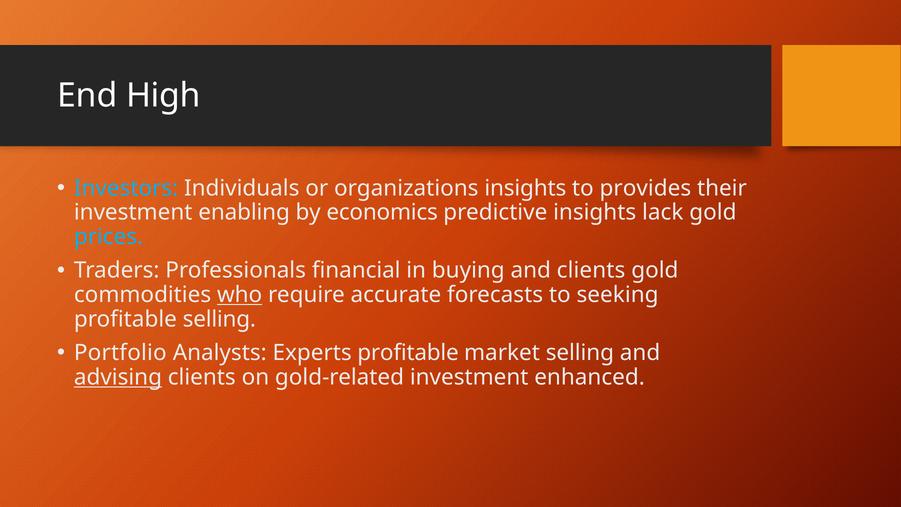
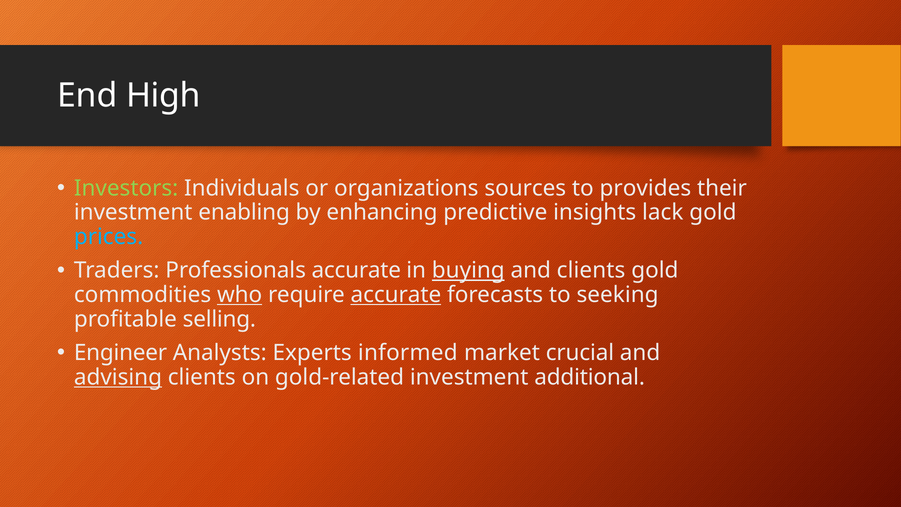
Investors colour: light blue -> light green (126, 188)
organizations insights: insights -> sources (525, 188)
economics: economics -> enhancing (382, 212)
Professionals financial: financial -> accurate (356, 270)
buying underline: none -> present (468, 270)
accurate underline: none -> present (396, 295)
Portfolio: Portfolio -> Engineer (121, 353)
Experts profitable: profitable -> informed (408, 353)
market selling: selling -> crucial (580, 353)
enhanced: enhanced -> additional (590, 377)
